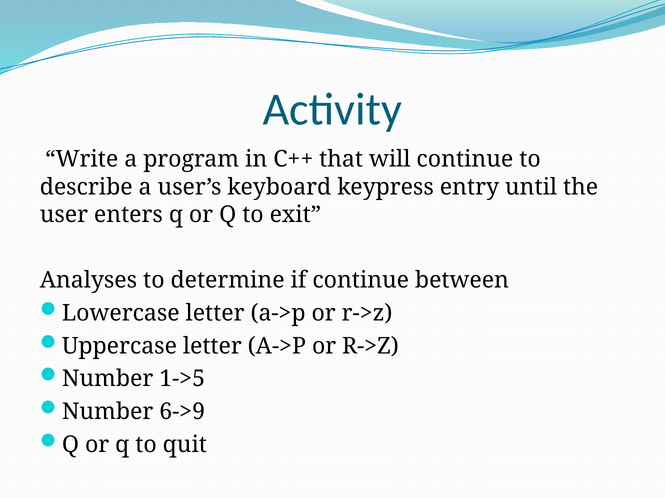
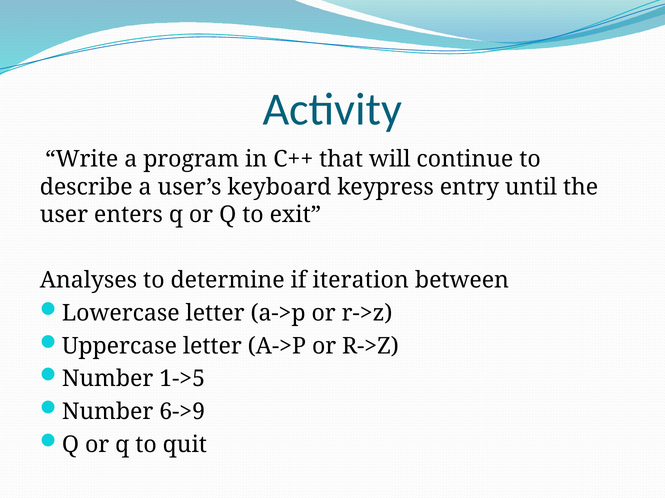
if continue: continue -> iteration (361, 281)
